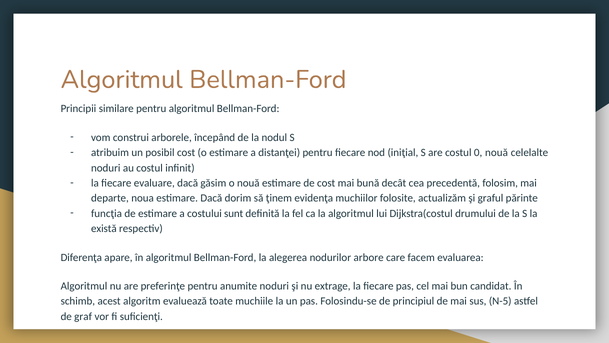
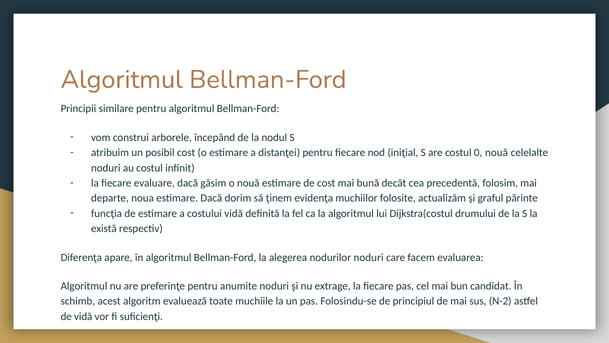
costului sunt: sunt -> vidă (234, 213)
nodurilor arbore: arbore -> noduri (369, 257)
N-5: N-5 -> N-2 (500, 301)
de graf: graf -> vidă (83, 316)
